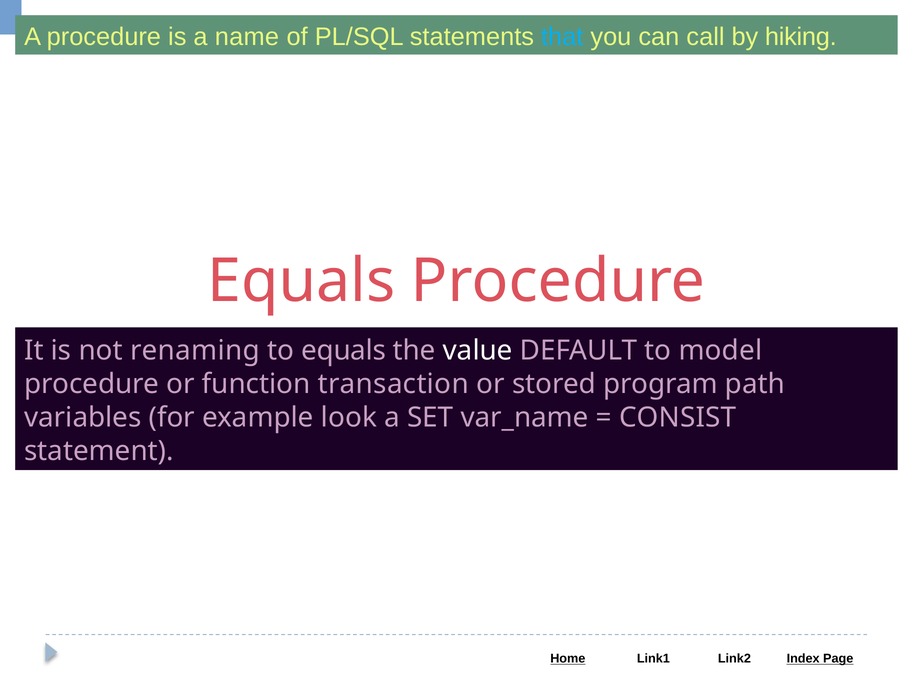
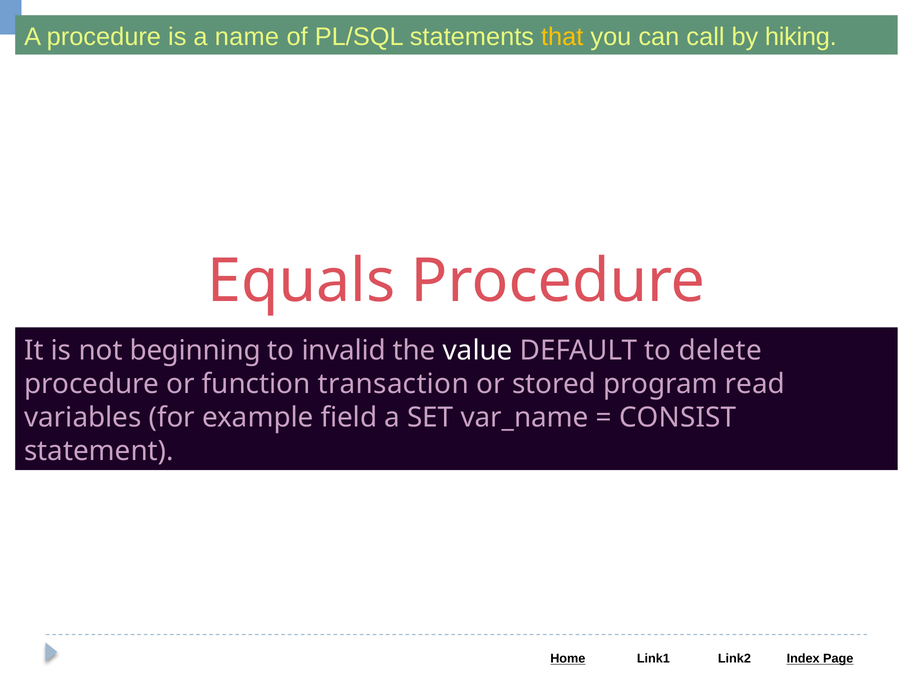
that colour: light blue -> yellow (562, 37)
renaming: renaming -> beginning (195, 350)
to equals: equals -> invalid (344, 350)
model: model -> delete (720, 350)
path: path -> read (755, 384)
look: look -> field (349, 417)
